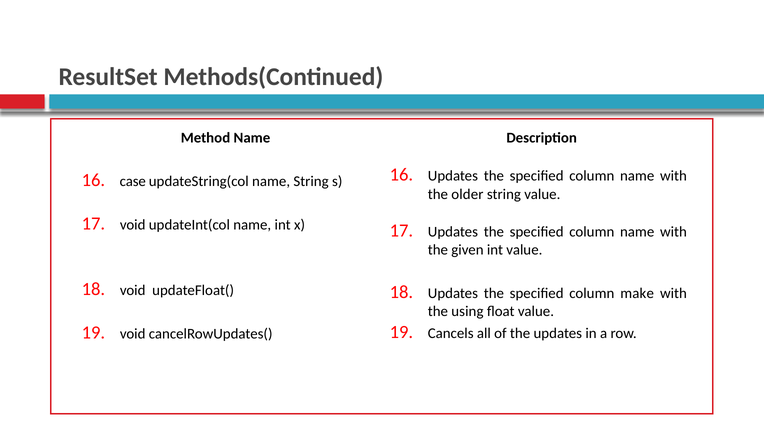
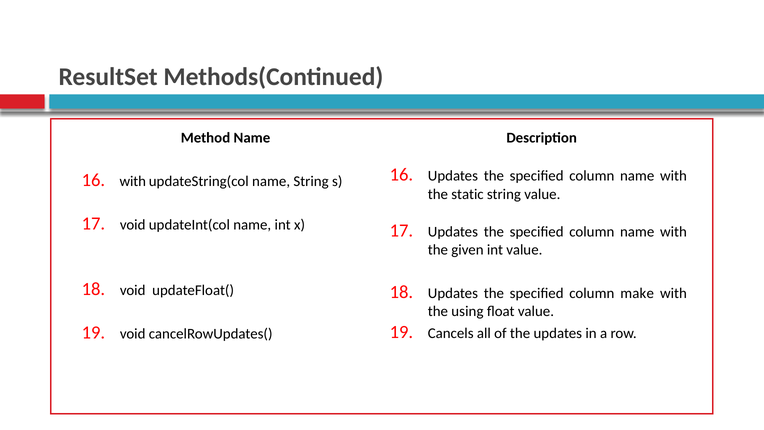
case: case -> with (133, 181)
older: older -> static (467, 194)
